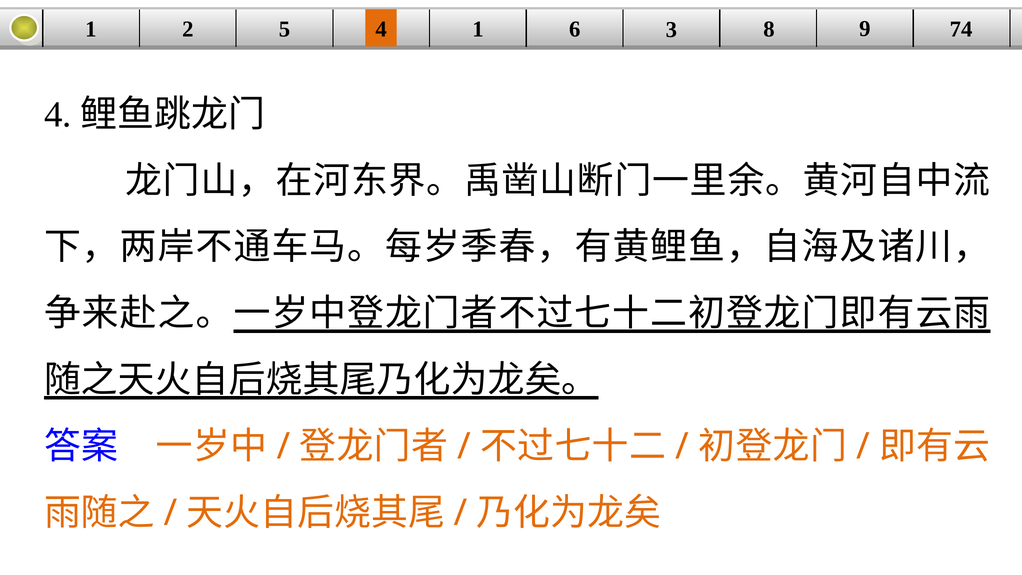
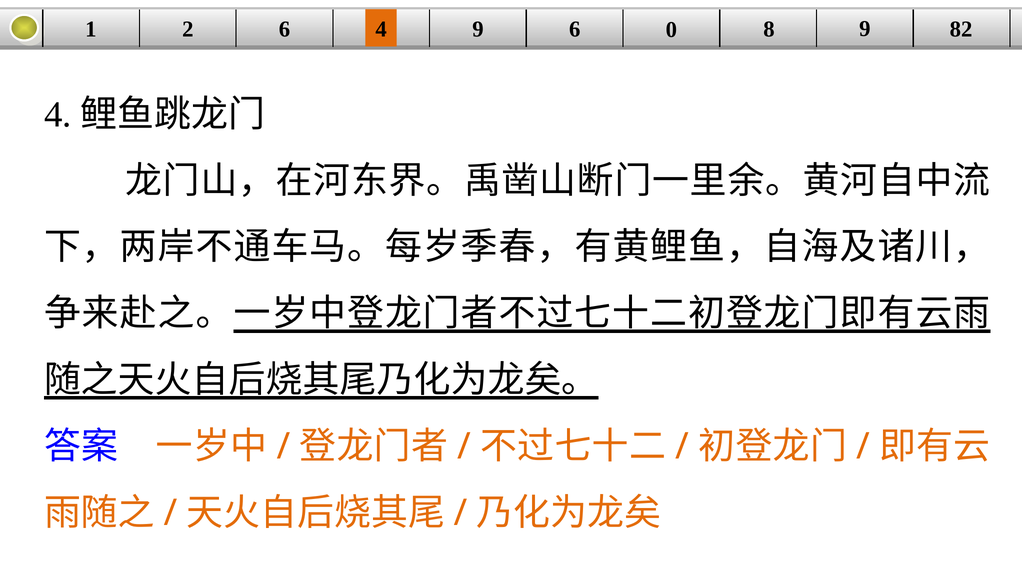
2 5: 5 -> 6 (285, 29)
4 1: 1 -> 9 (478, 29)
3: 3 -> 0 (671, 30)
74: 74 -> 82 (961, 29)
